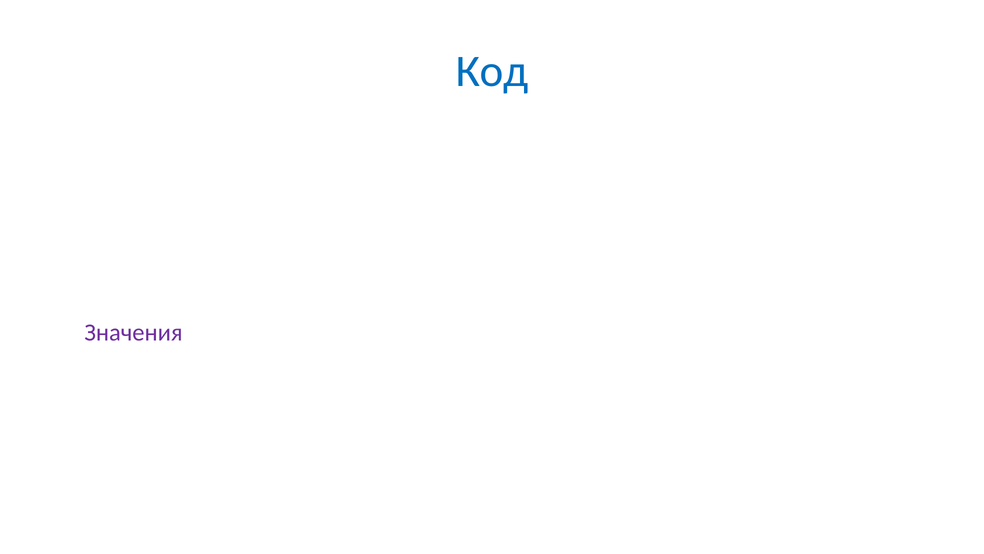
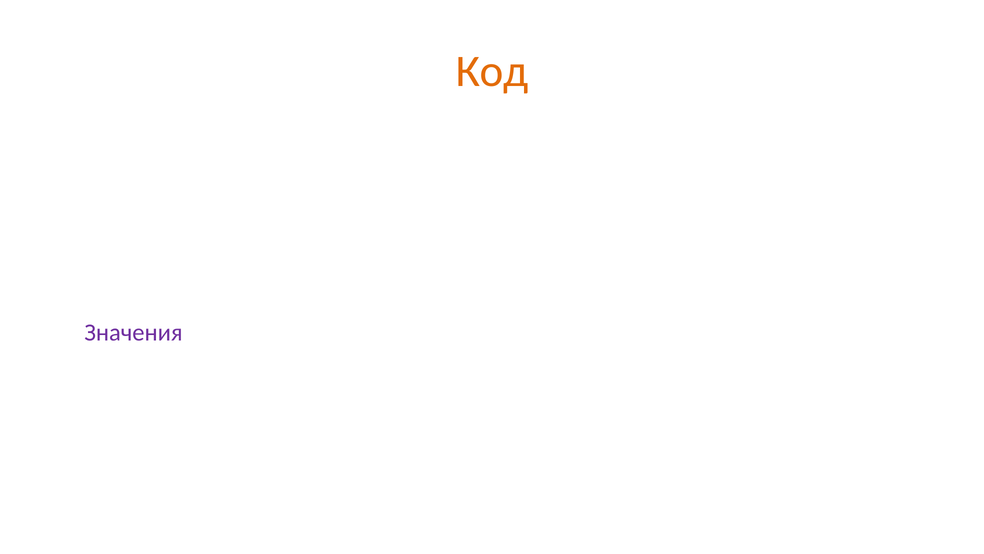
Код colour: blue -> orange (492, 71)
